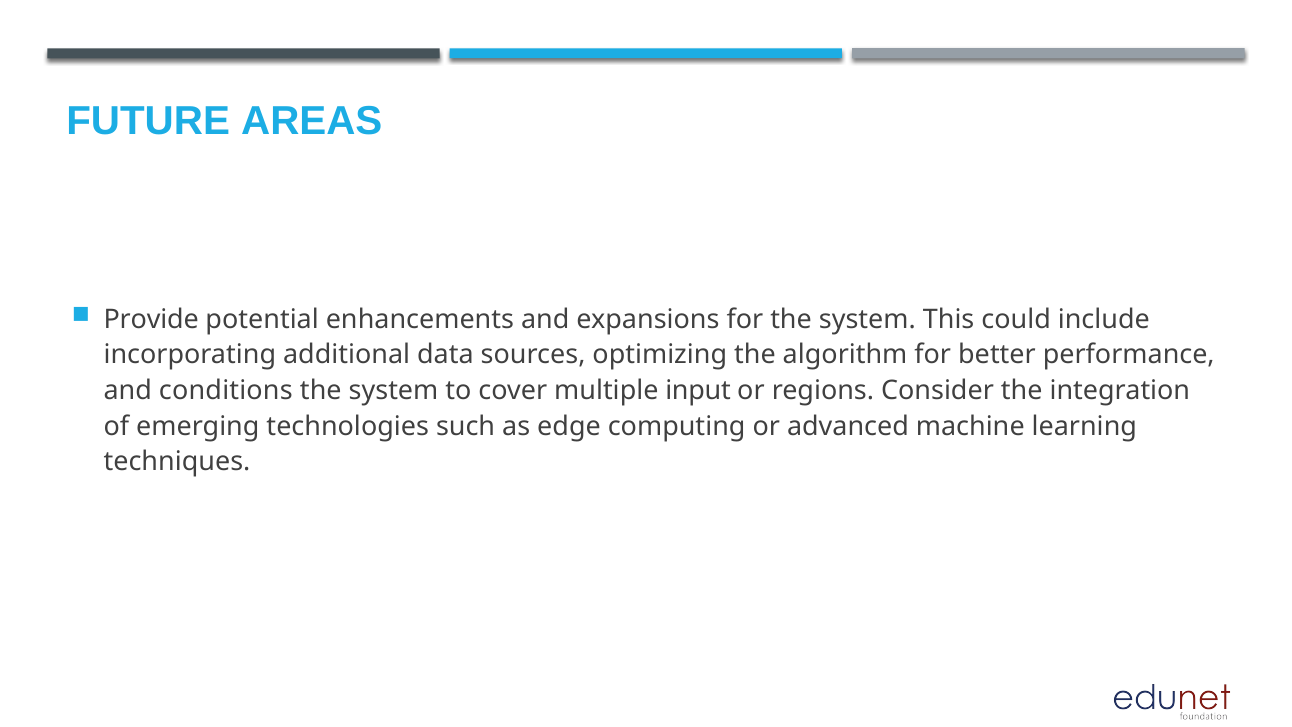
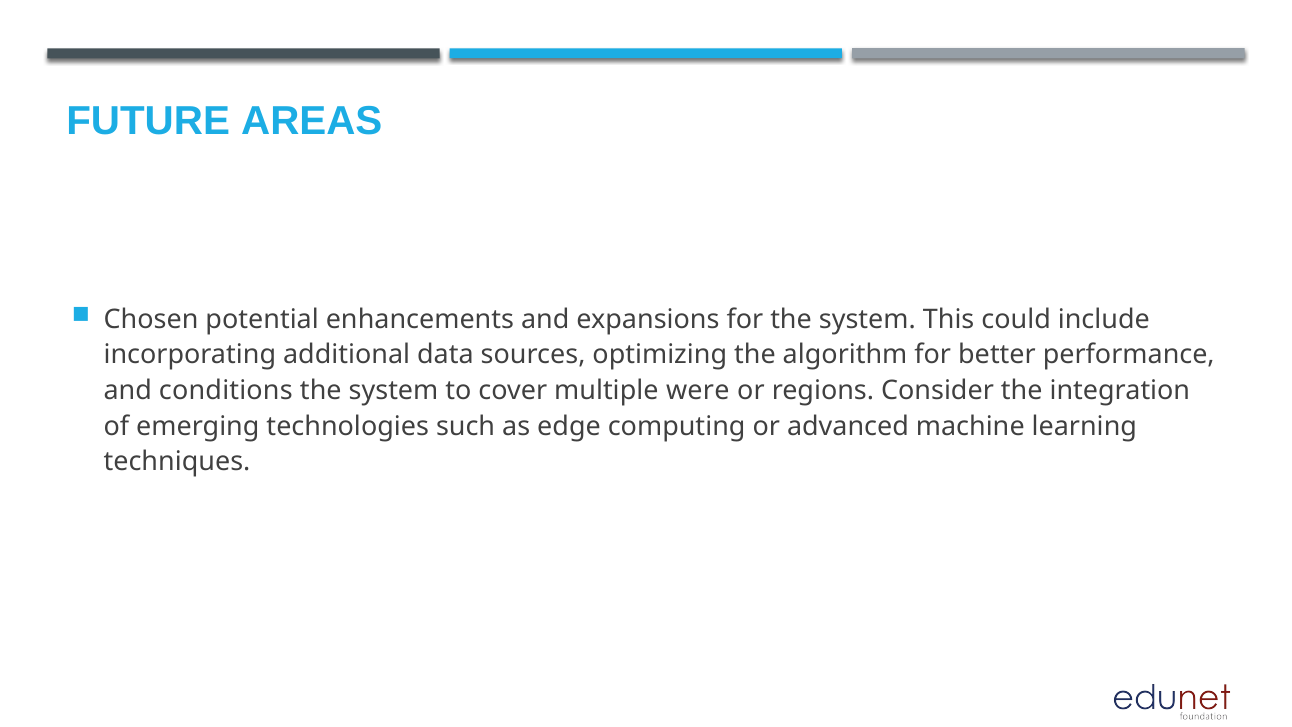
Provide: Provide -> Chosen (151, 319)
input: input -> were (698, 390)
